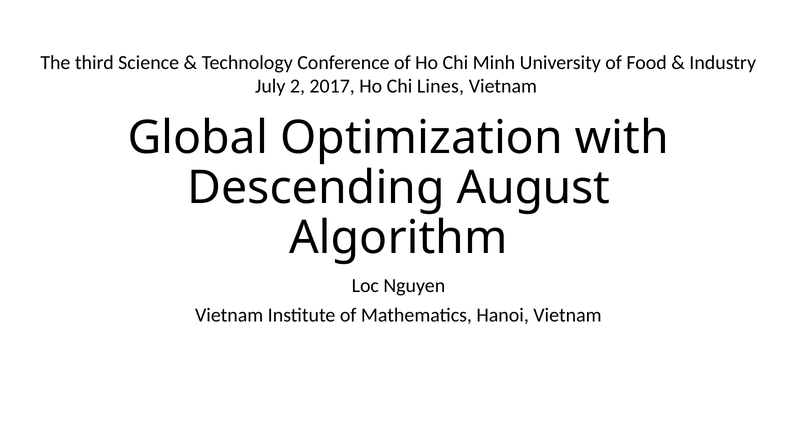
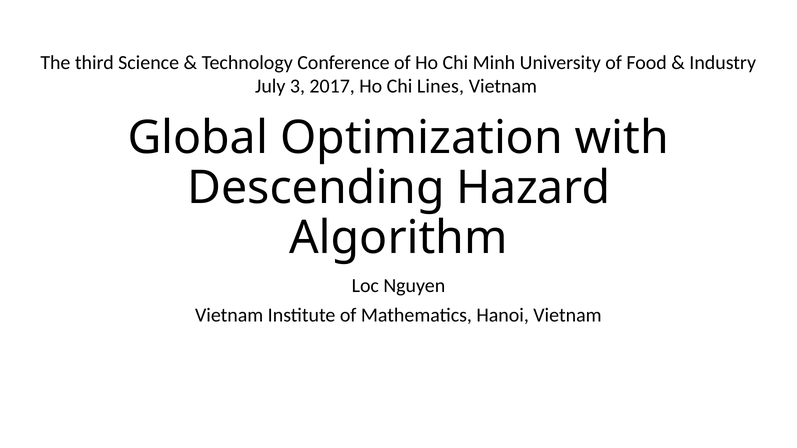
2: 2 -> 3 (297, 86)
August: August -> Hazard (533, 188)
